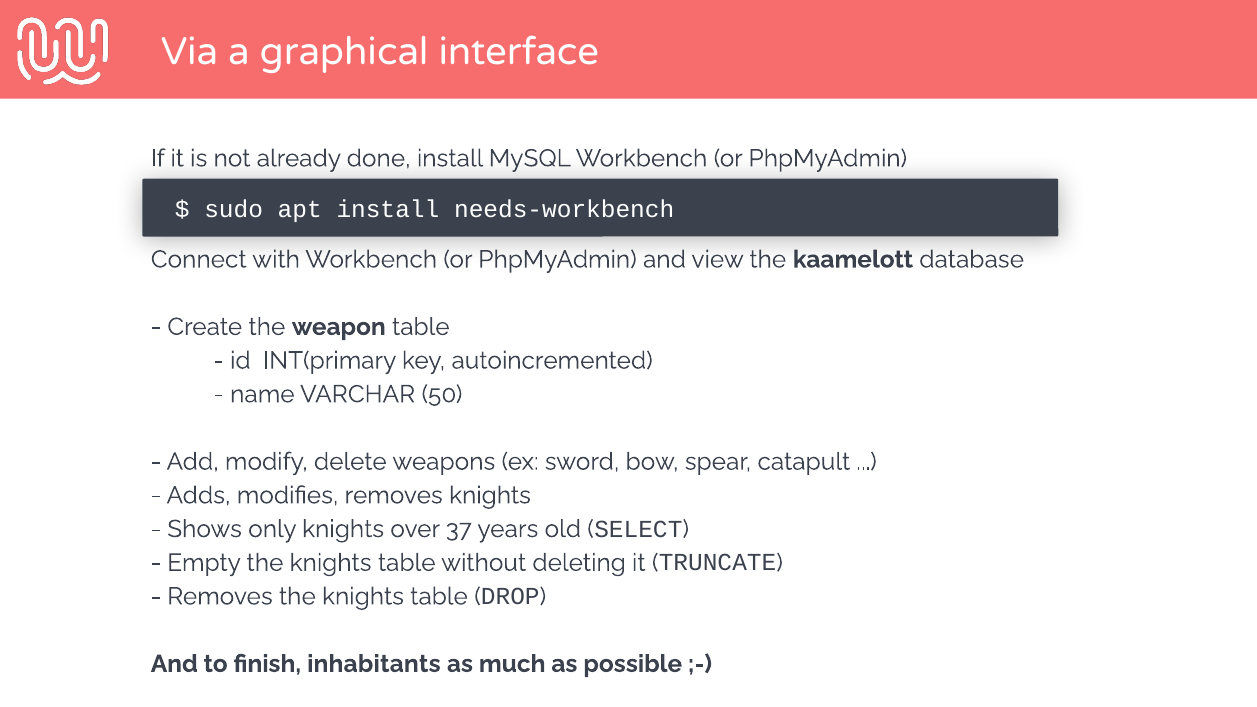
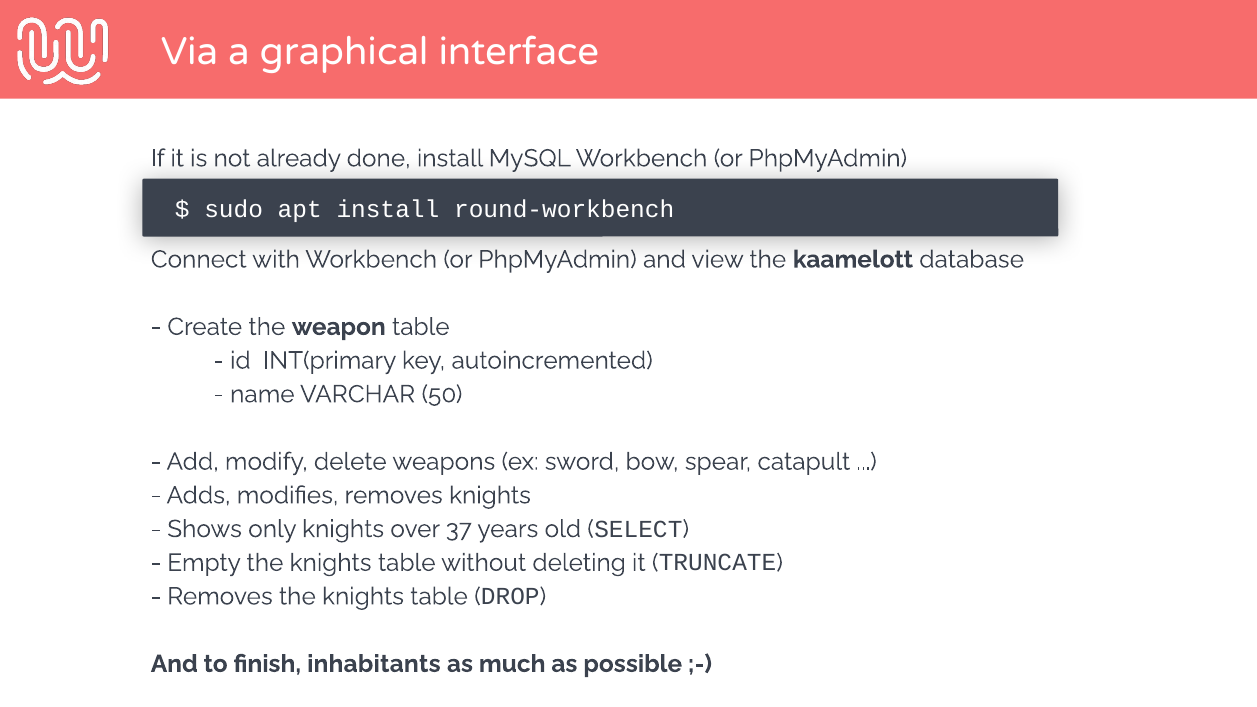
needs-workbench: needs-workbench -> round-workbench (564, 209)
